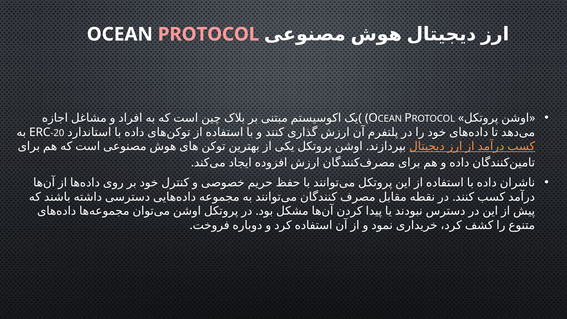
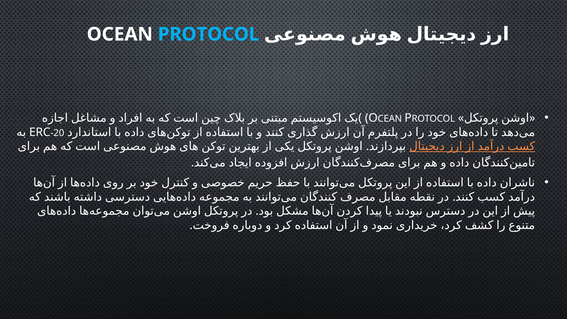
PROTOCOL colour: pink -> light blue (209, 34)
